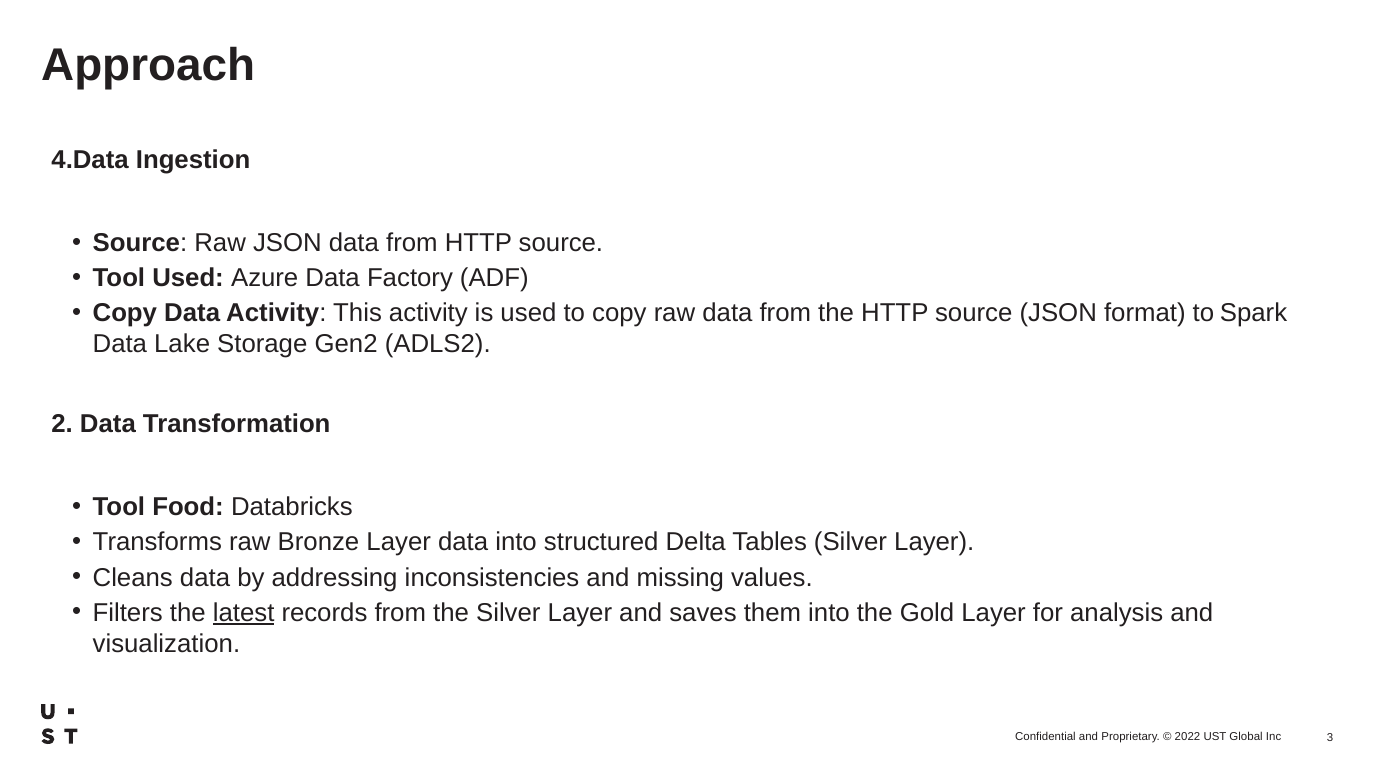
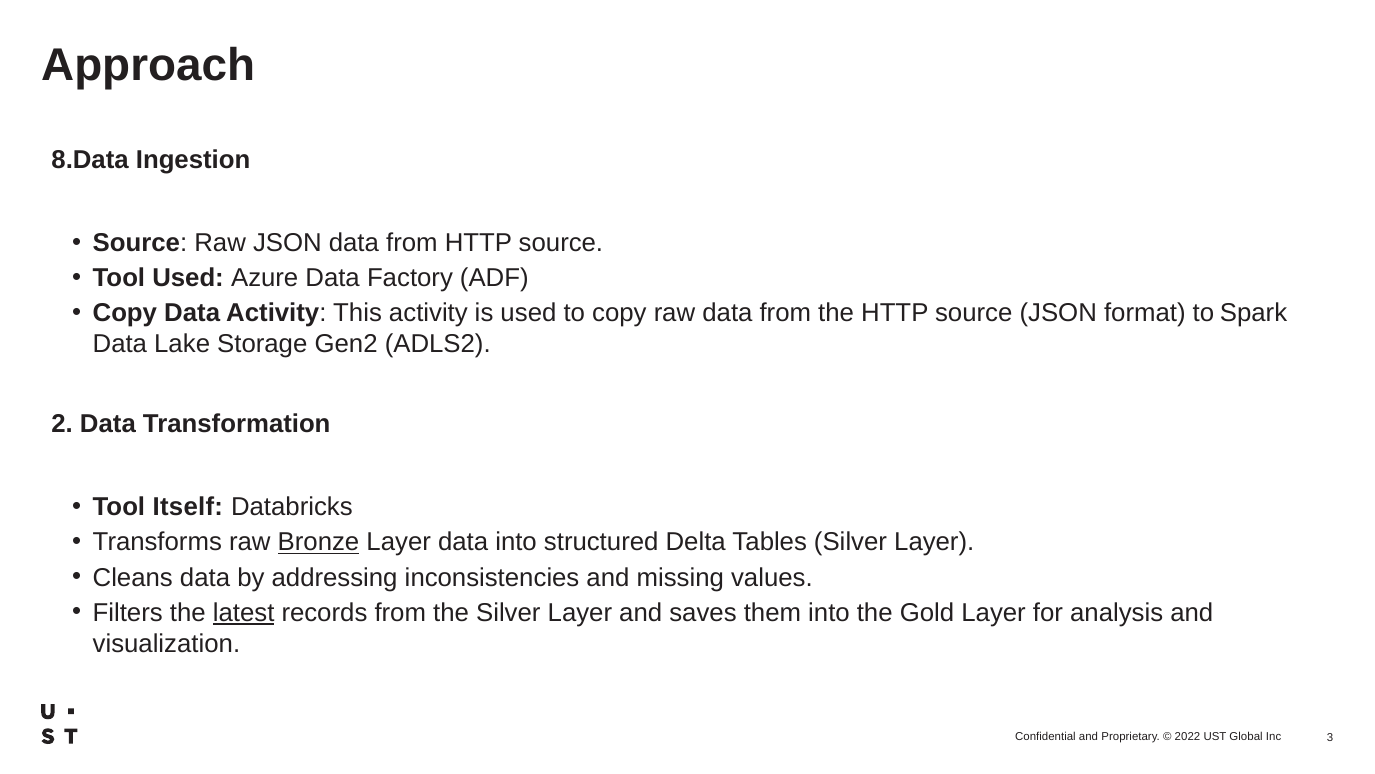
4.Data: 4.Data -> 8.Data (90, 159)
Food: Food -> Itself (188, 507)
Bronze underline: none -> present (318, 542)
